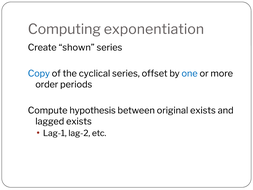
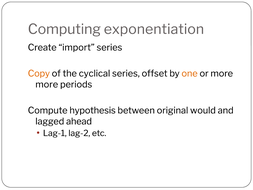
shown: shown -> import (77, 47)
Copy colour: blue -> orange (39, 73)
one colour: blue -> orange (190, 73)
order: order -> more (47, 84)
original exists: exists -> would (203, 110)
lagged exists: exists -> ahead (79, 121)
